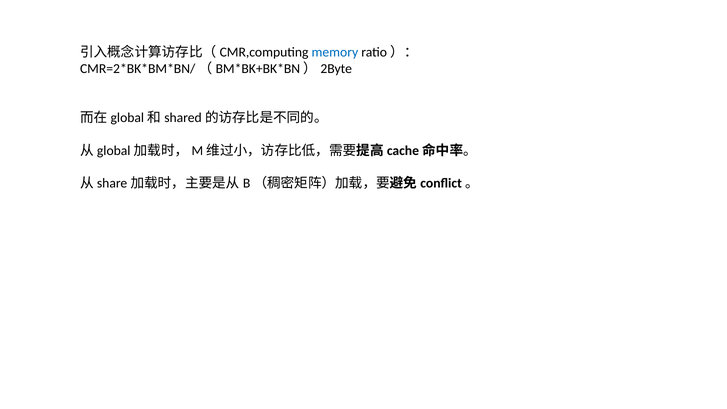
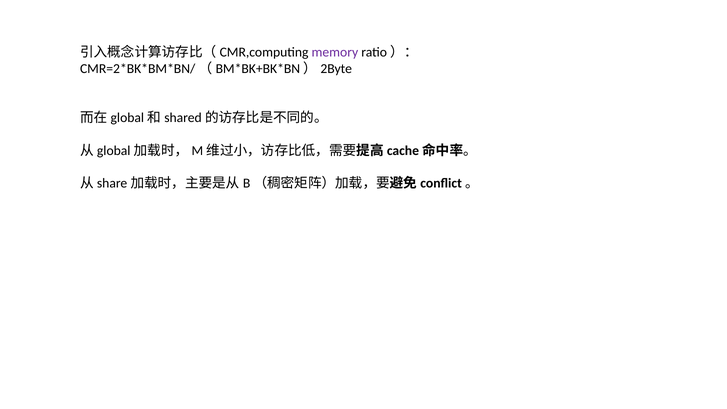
memory colour: blue -> purple (335, 52)
